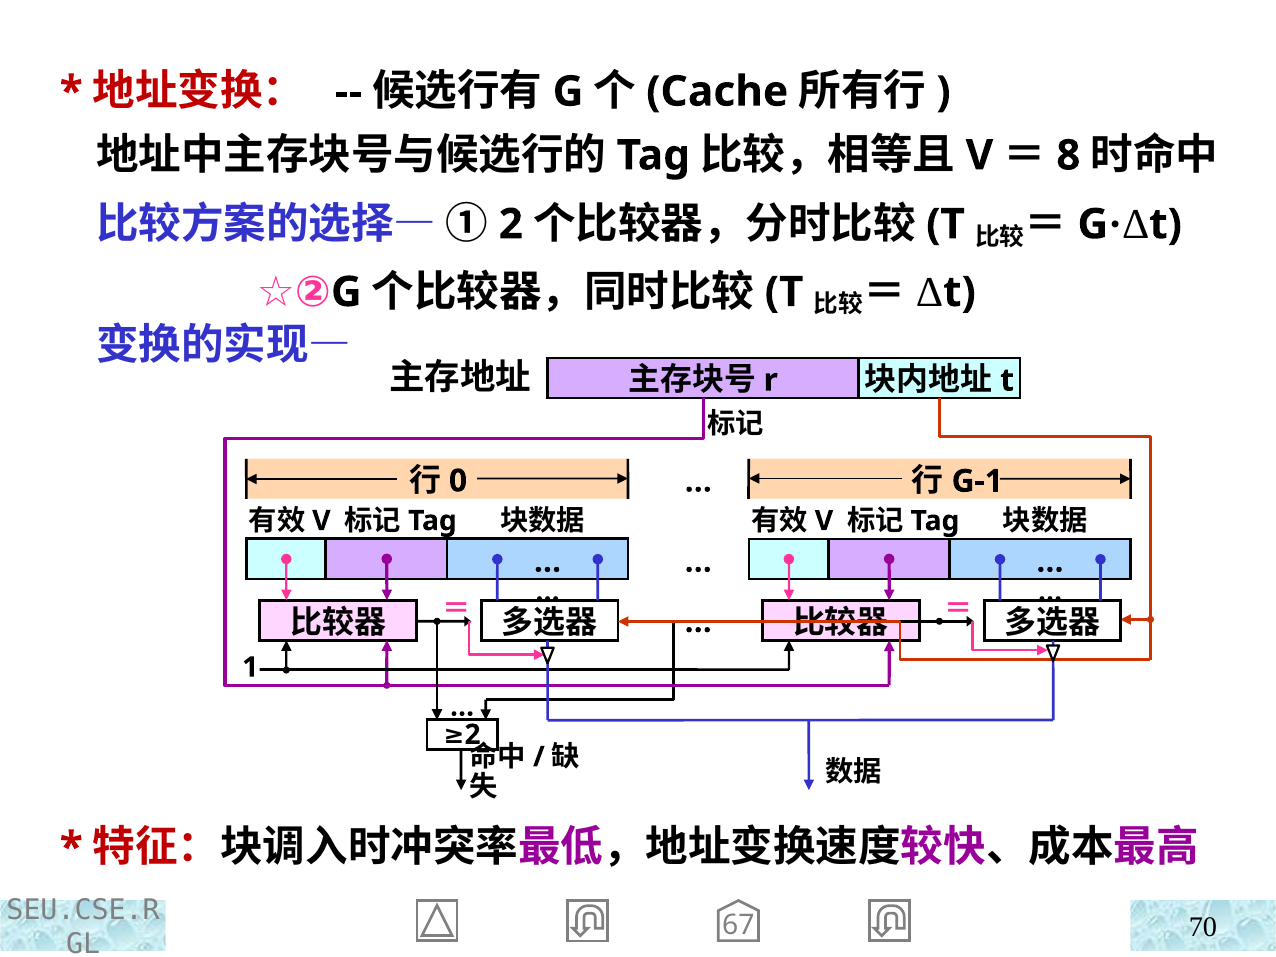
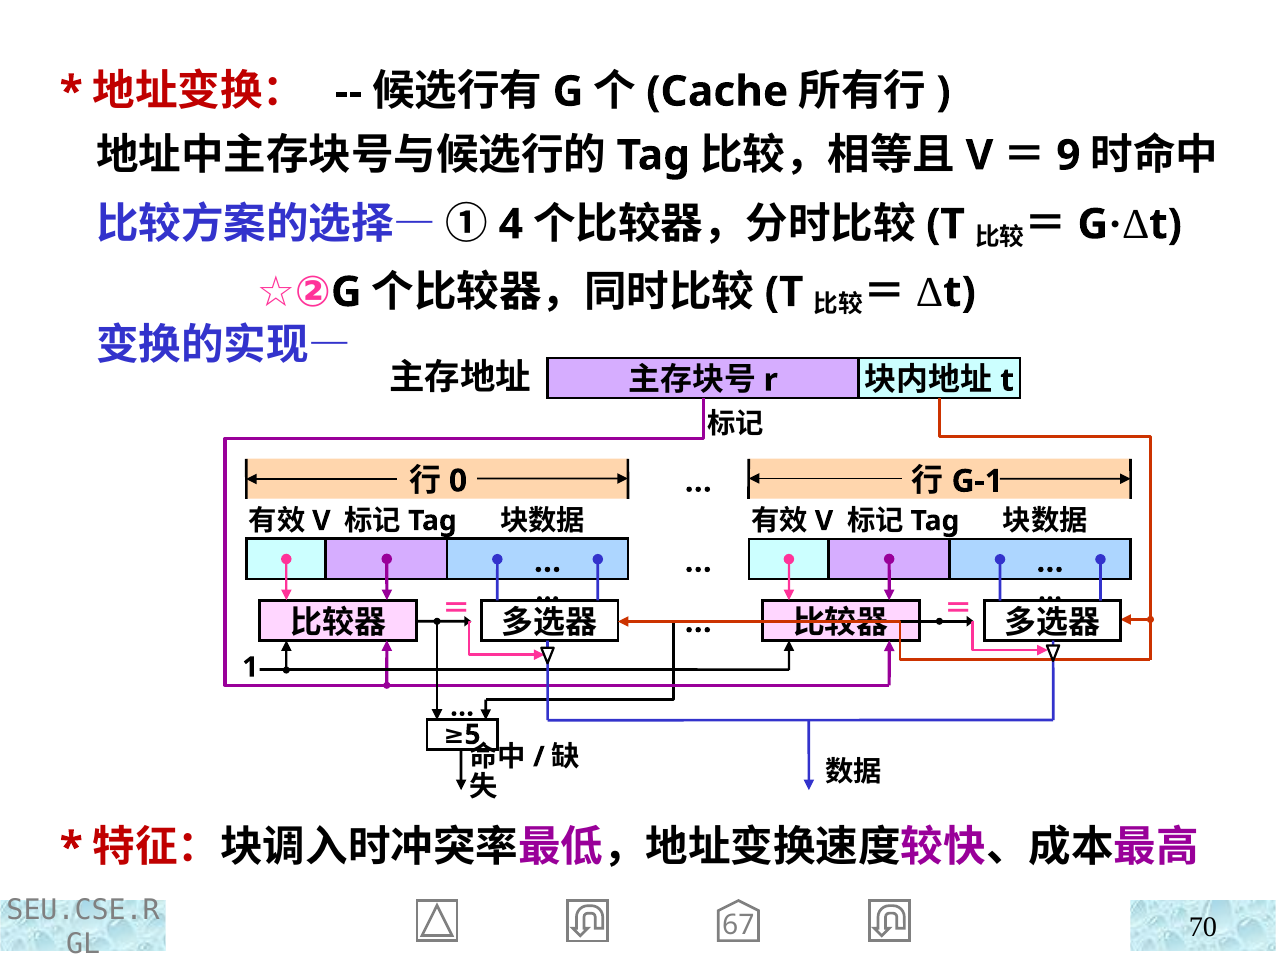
8: 8 -> 9 (1068, 155)
2: 2 -> 4 (511, 224)
2: 2 -> 5 (473, 735)
